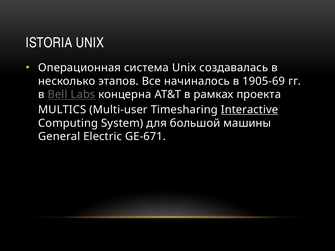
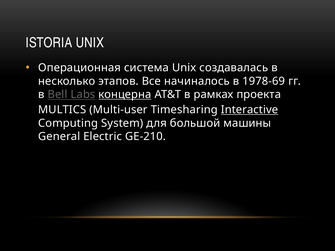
1905-69: 1905-69 -> 1978-69 (264, 81)
концерна underline: none -> present (125, 95)
GE-671: GE-671 -> GE-210 (146, 137)
